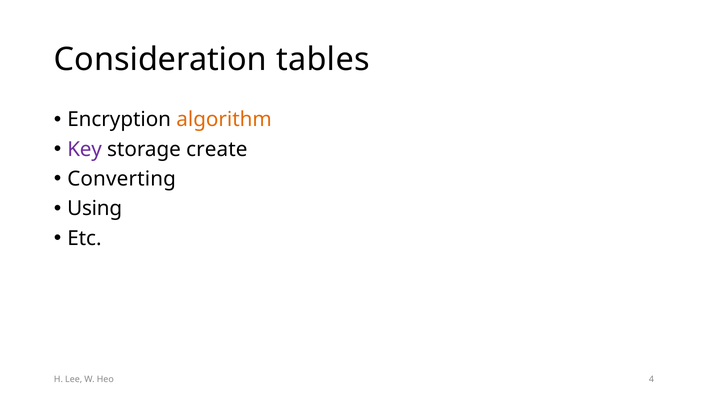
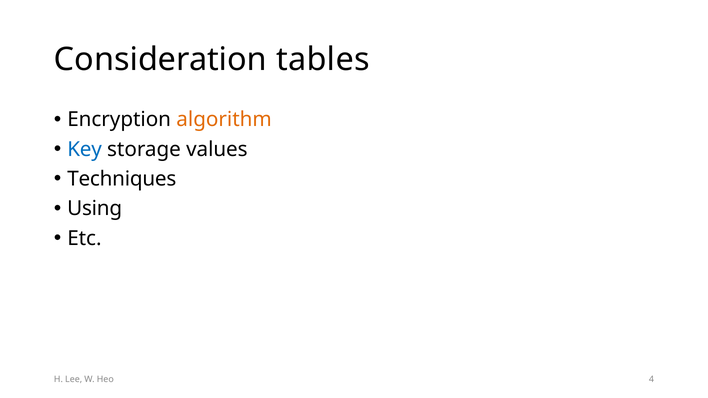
Key colour: purple -> blue (85, 149)
create: create -> values (217, 149)
Converting: Converting -> Techniques (122, 179)
